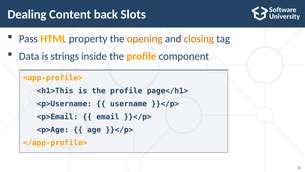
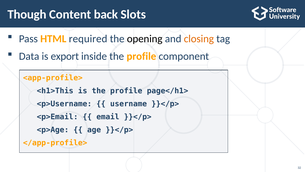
Dealing: Dealing -> Though (27, 14)
property: property -> required (88, 39)
opening colour: orange -> black (145, 39)
strings: strings -> export (65, 56)
